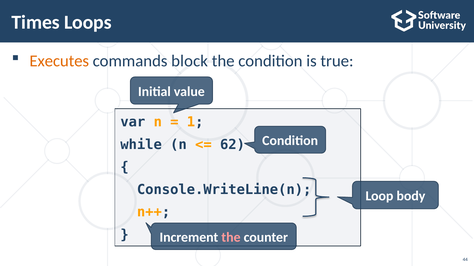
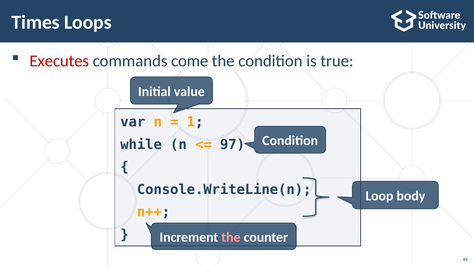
Executes colour: orange -> red (59, 61)
block: block -> come (190, 61)
62: 62 -> 97 (232, 145)
